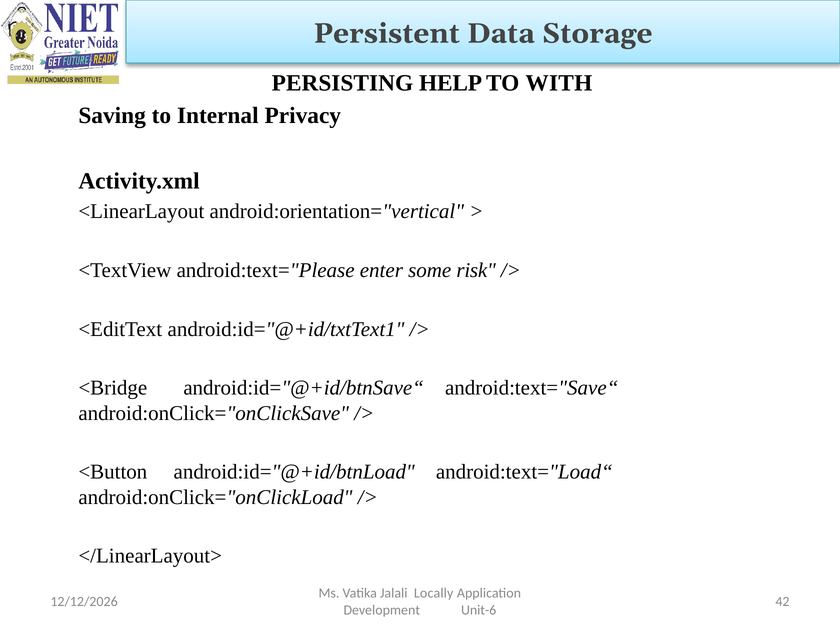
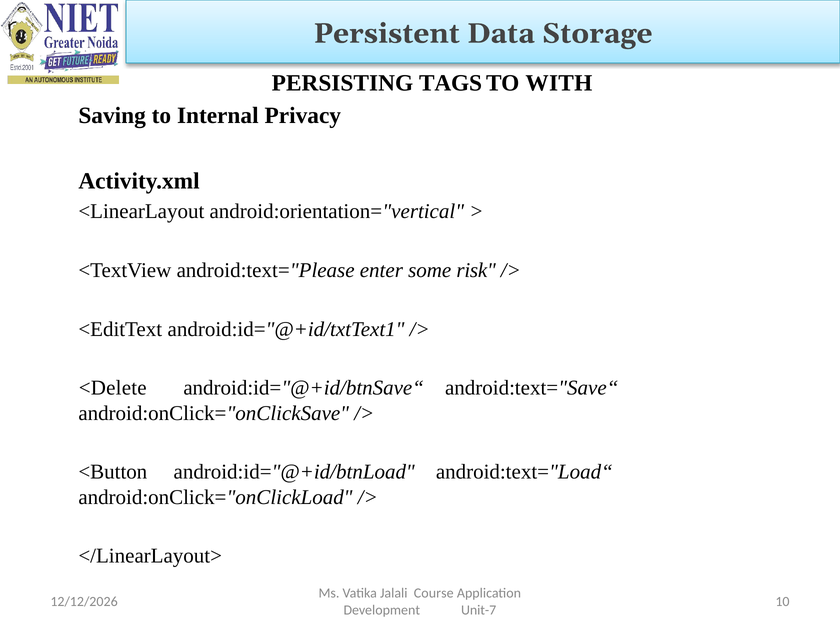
HELP: HELP -> TAGS (451, 83)
<Bridge: <Bridge -> <Delete (113, 388)
Locally: Locally -> Course (434, 593)
42: 42 -> 10 (783, 602)
Unit-6: Unit-6 -> Unit-7 (479, 610)
